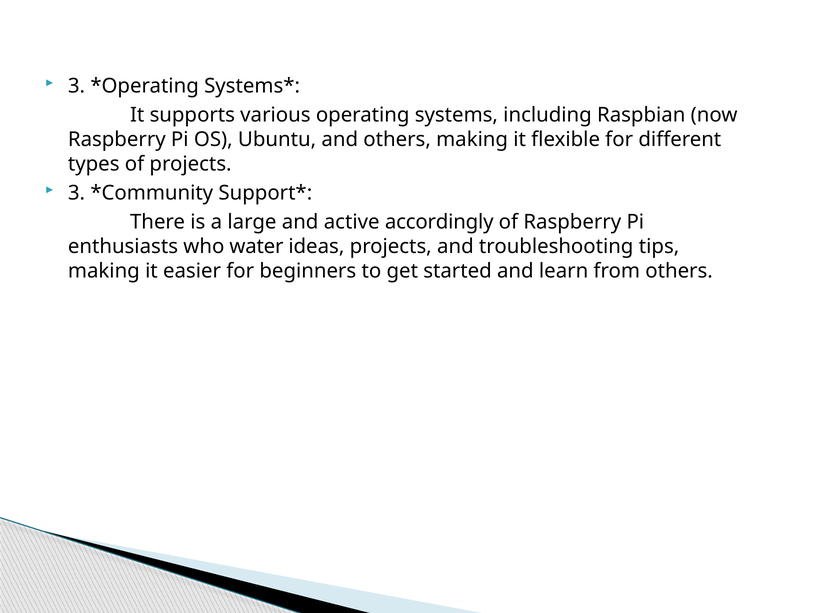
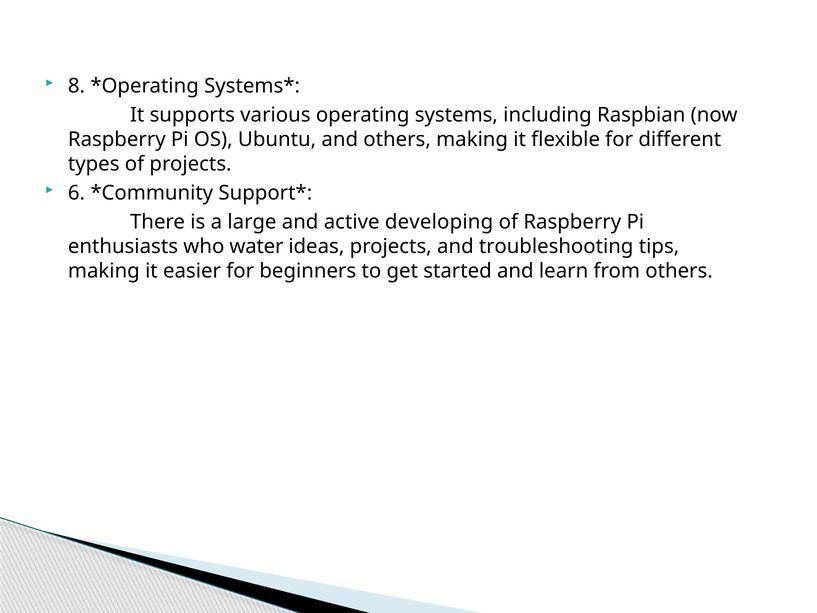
3: 3 -> 8 (77, 86)
3: 3 -> 6 (77, 193)
accordingly: accordingly -> developing (439, 222)
